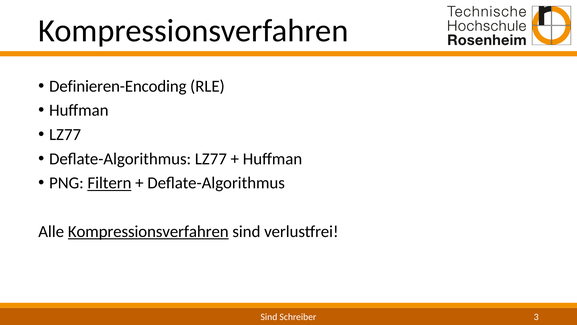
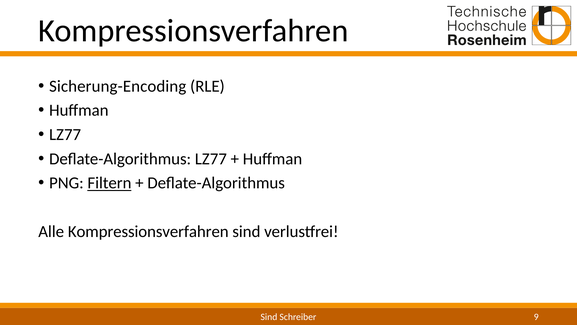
Definieren-Encoding: Definieren-Encoding -> Sicherung-Encoding (118, 86)
Kompressionsverfahren underline: present -> none (148, 231)
3: 3 -> 9 (536, 317)
